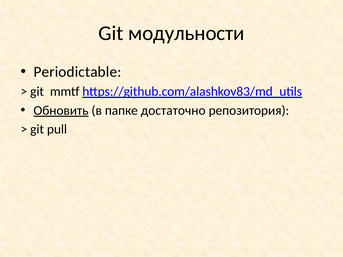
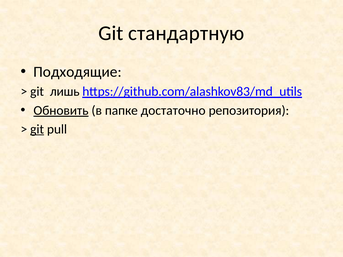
модульности: модульности -> стандартную (186, 33)
Periodictable: Periodictable -> Подходящие (78, 72)
mmtf: mmtf -> лишь (65, 92)
git underline: none -> present (37, 129)
